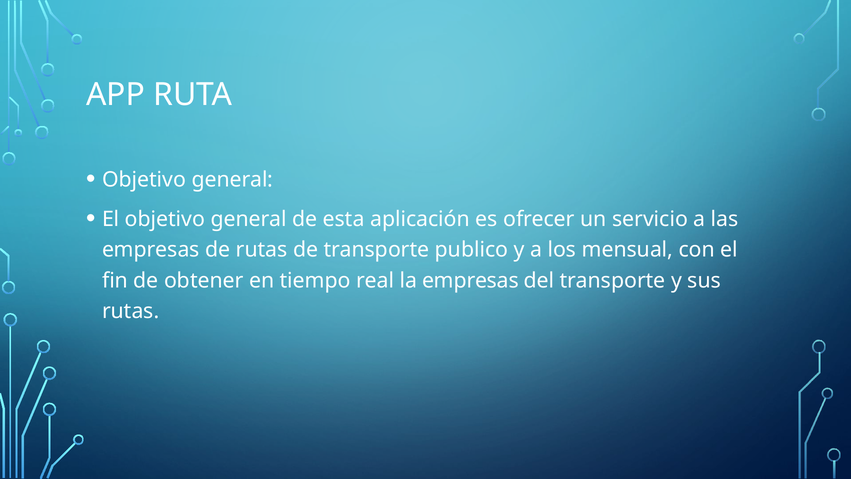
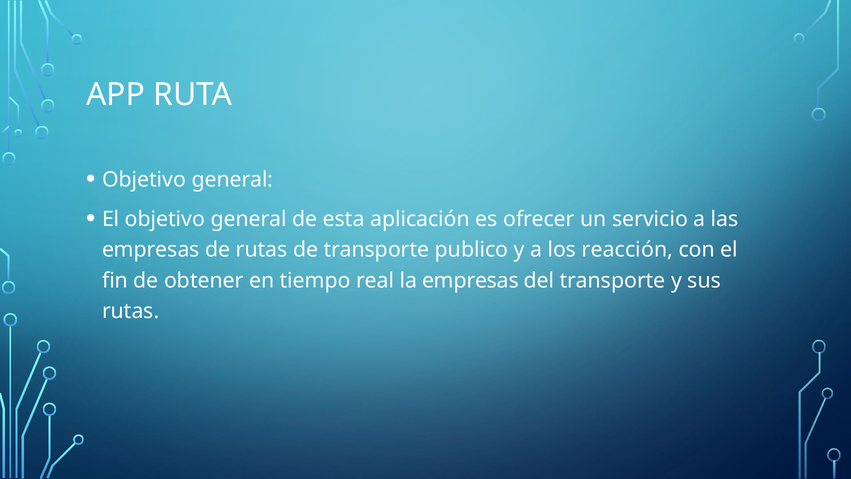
mensual: mensual -> reacción (627, 250)
